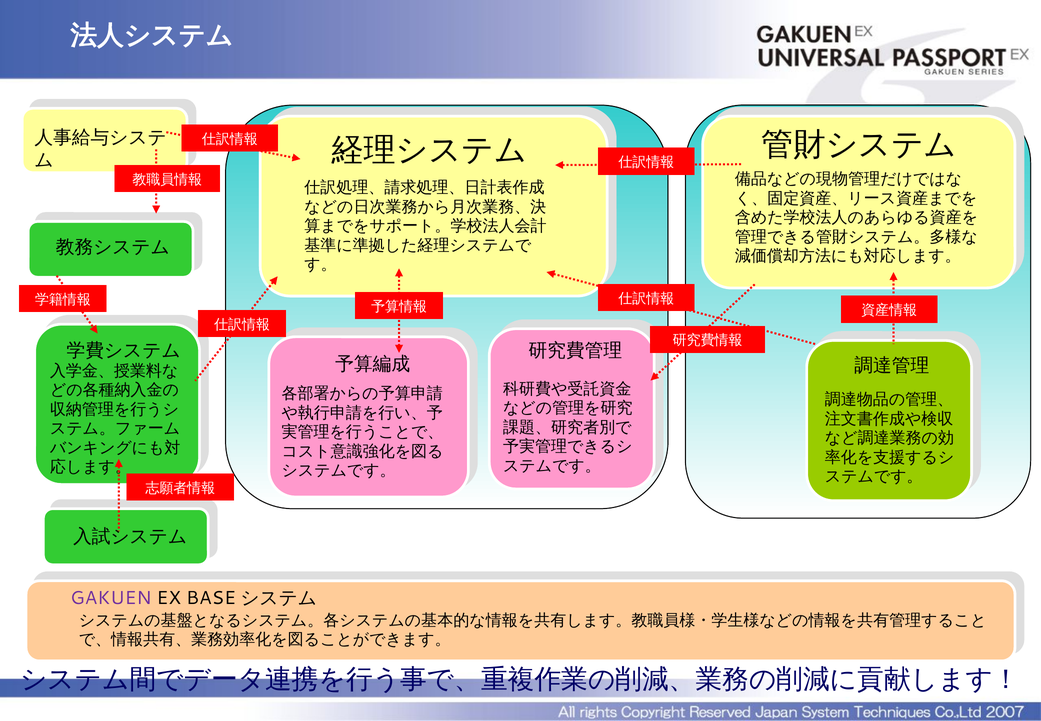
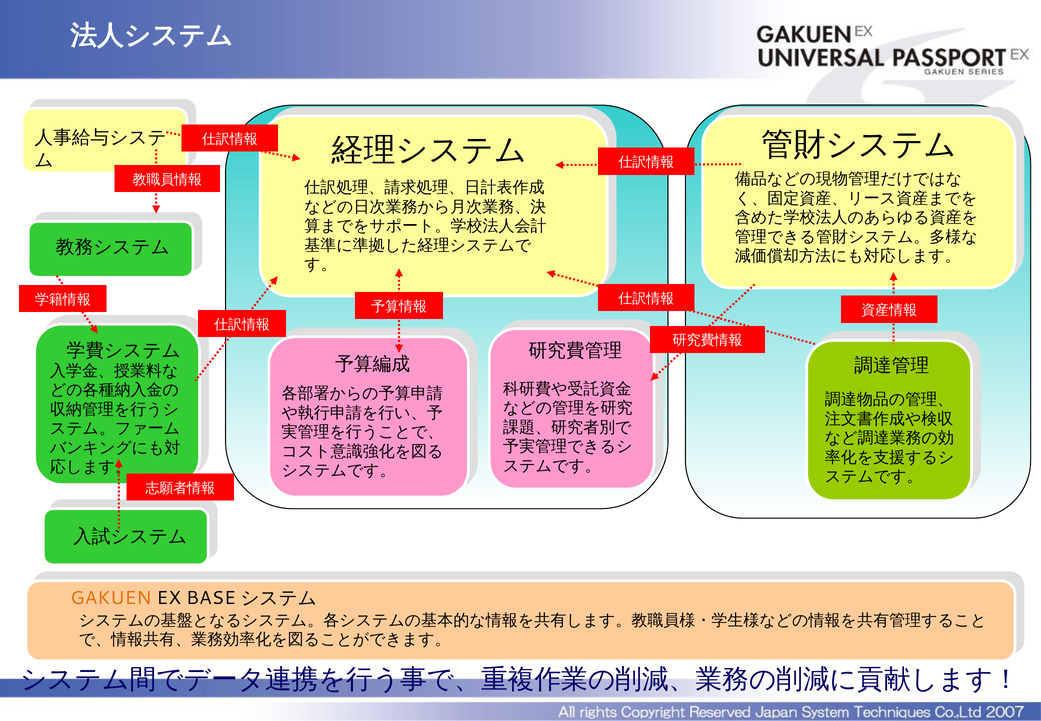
GAKUEN colour: purple -> orange (111, 598)
